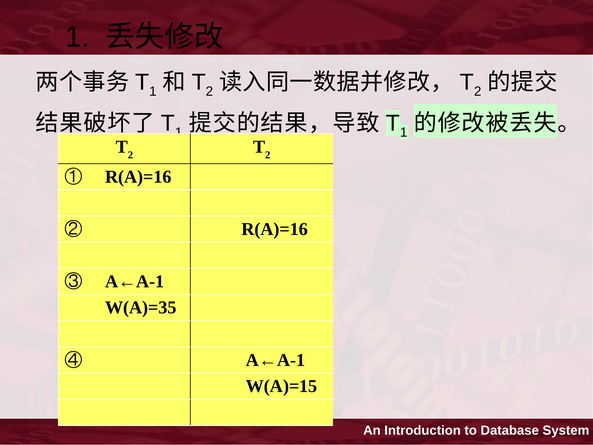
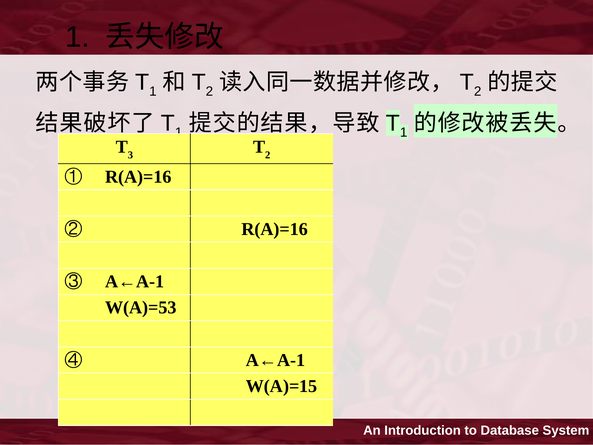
2: 2 -> 3 (130, 155)
W(A)=35: W(A)=35 -> W(A)=53 (141, 307)
